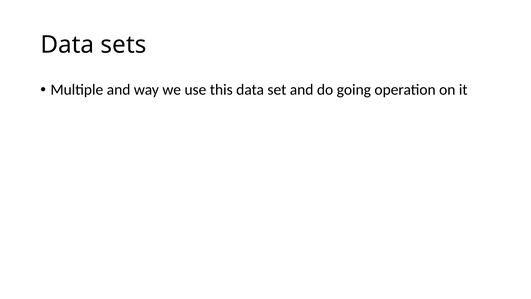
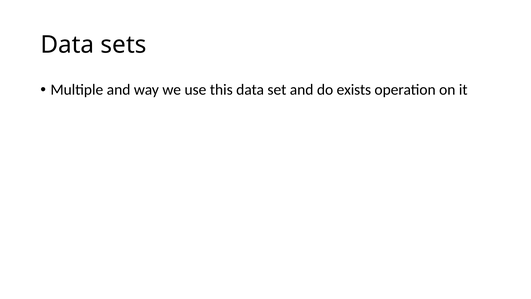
going: going -> exists (354, 90)
